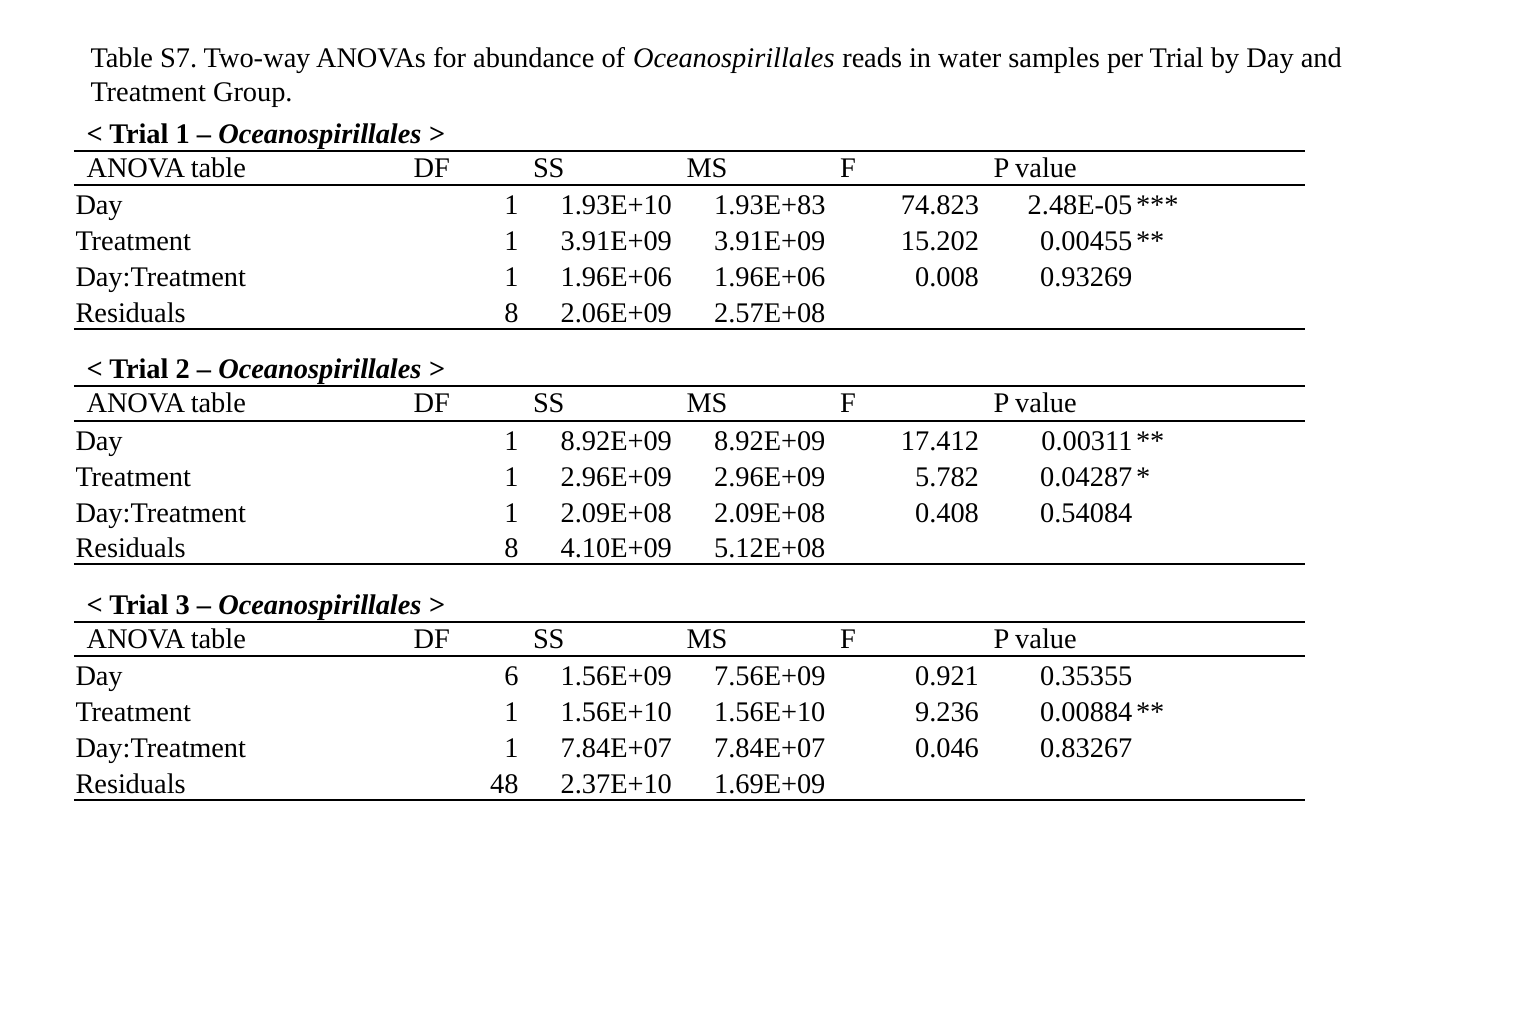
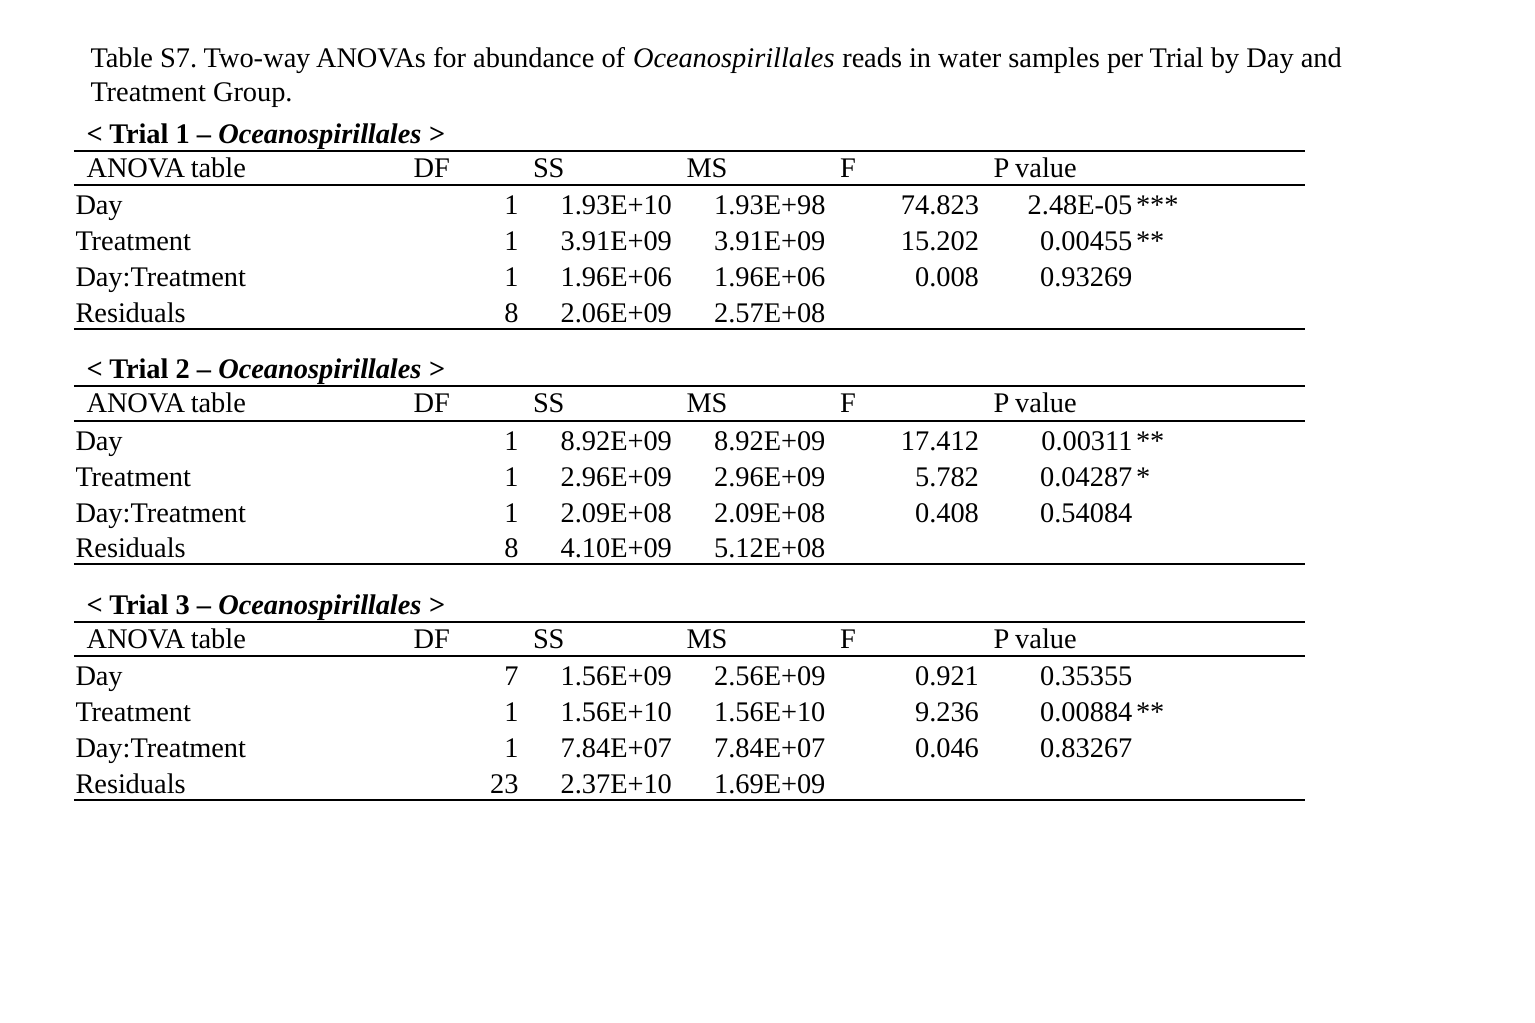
1.93E+83: 1.93E+83 -> 1.93E+98 (770, 205)
6: 6 -> 7 (511, 677)
7.56E+09: 7.56E+09 -> 2.56E+09 (770, 677)
48: 48 -> 23 (504, 784)
